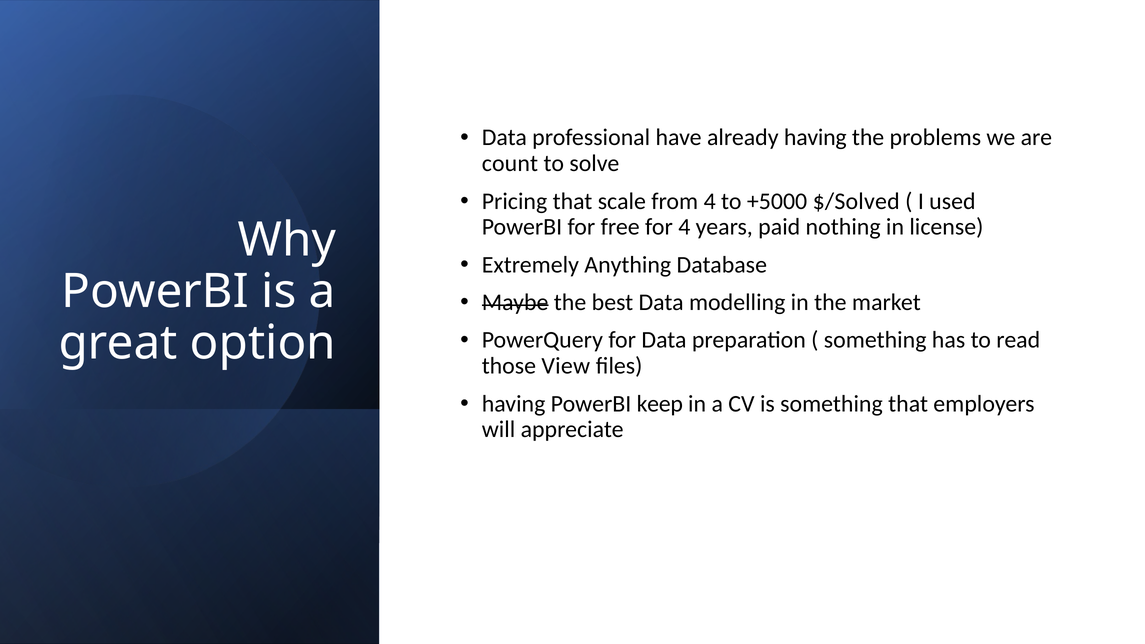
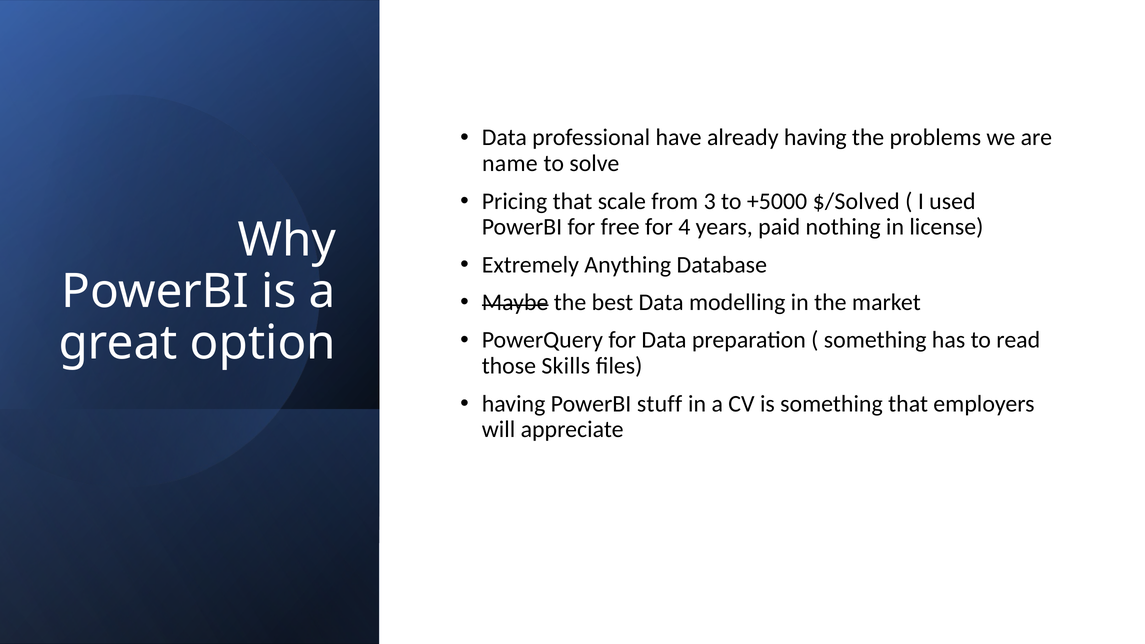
count: count -> name (510, 163)
from 4: 4 -> 3 (710, 201)
View: View -> Skills (566, 366)
keep: keep -> stuff (660, 404)
